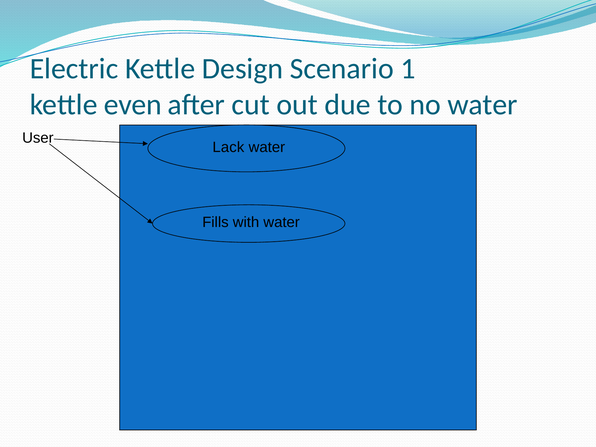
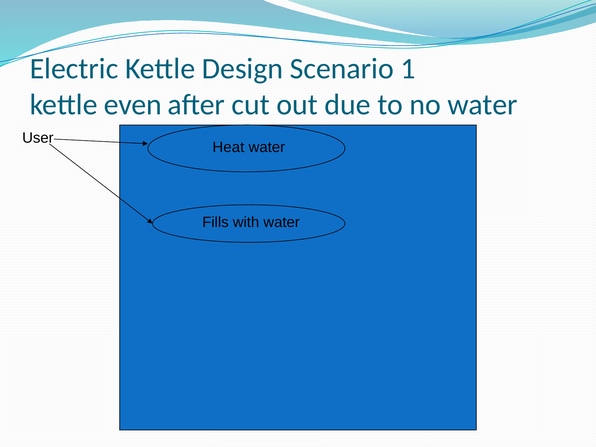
Lack: Lack -> Heat (228, 147)
